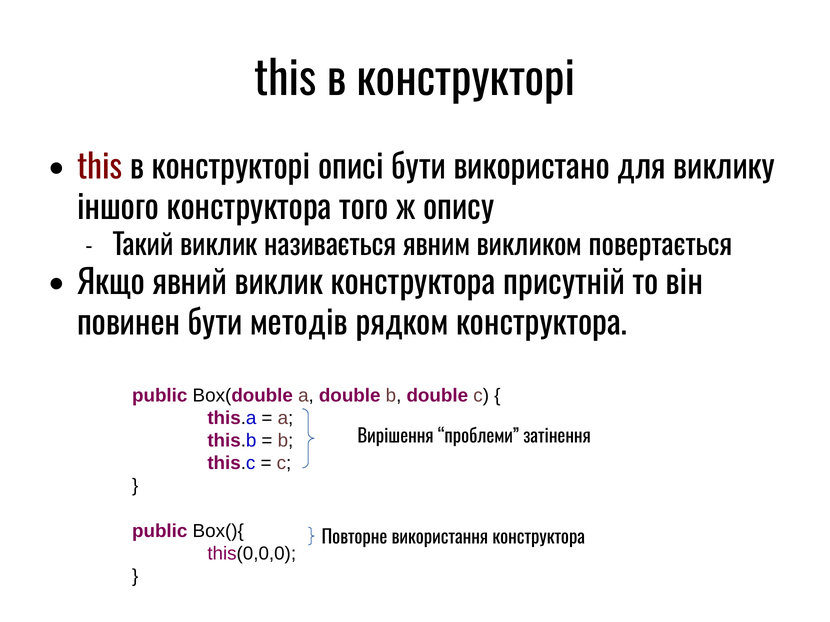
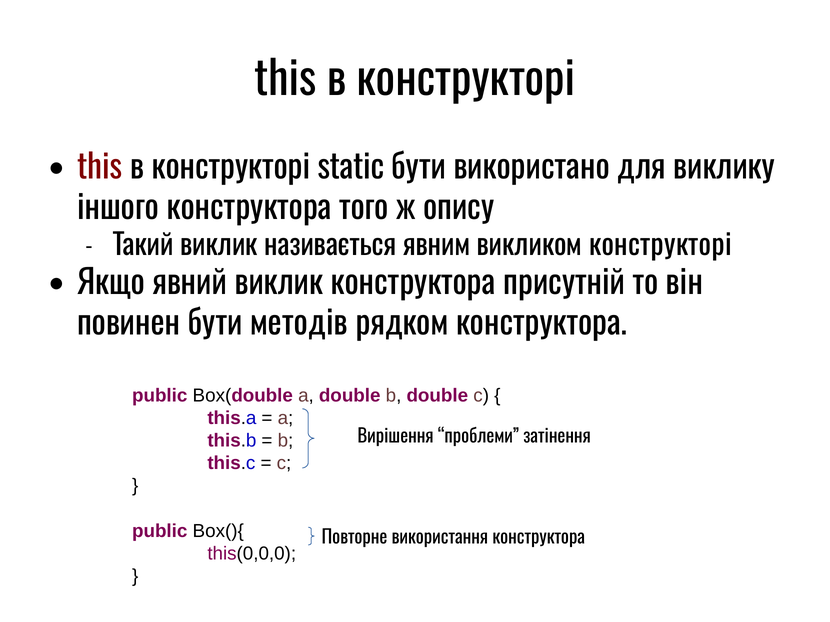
описі: описі -> static (351, 168)
викликом повертається: повертається -> конструкторі (660, 246)
